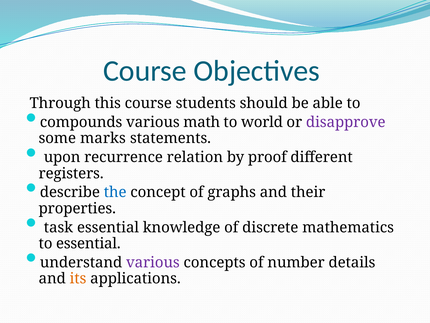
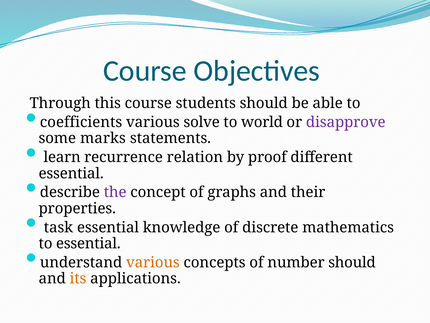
compounds: compounds -> coefficients (81, 122)
math: math -> solve (202, 122)
upon: upon -> learn (62, 157)
registers: registers -> essential (71, 173)
the colour: blue -> purple (115, 192)
various colour: purple -> orange (153, 262)
number details: details -> should (352, 262)
